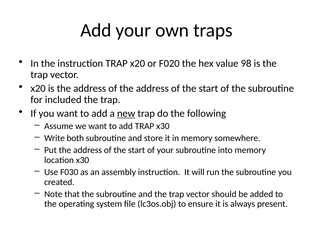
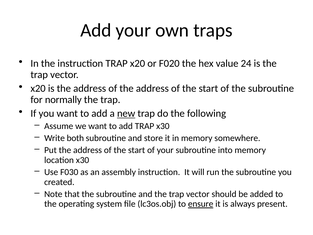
98: 98 -> 24 (246, 63)
included: included -> normally (63, 100)
ensure underline: none -> present (201, 204)
